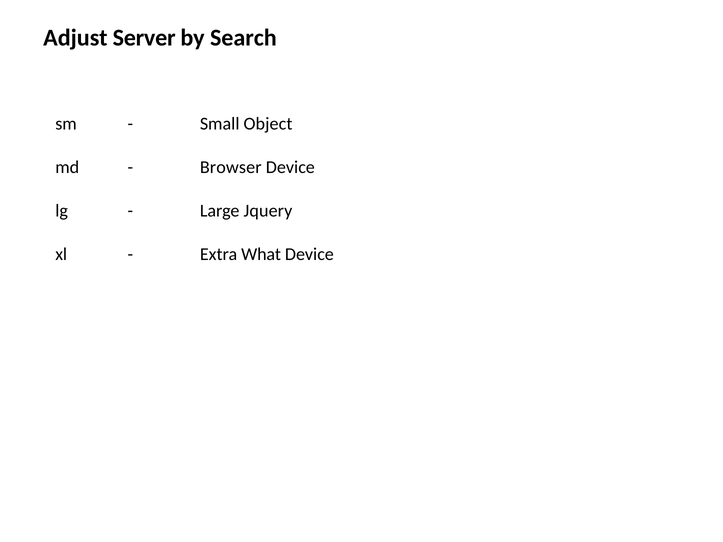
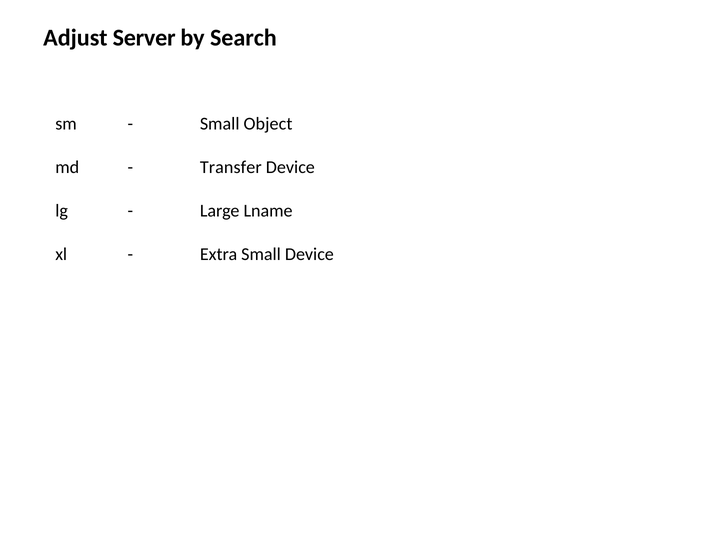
Browser: Browser -> Transfer (231, 167)
Jquery: Jquery -> Lname (268, 211)
Extra What: What -> Small (261, 254)
